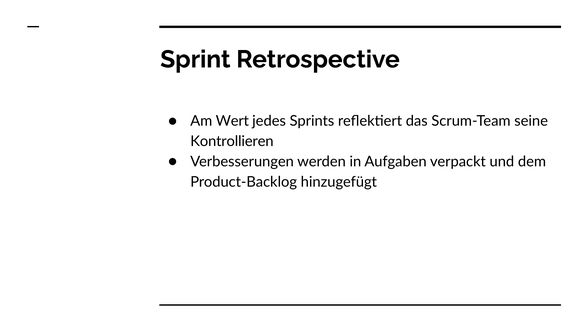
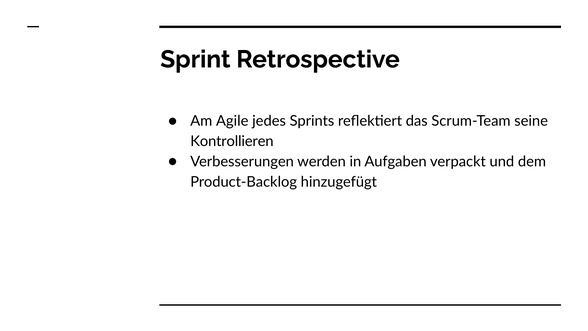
Wert: Wert -> Agile (232, 121)
